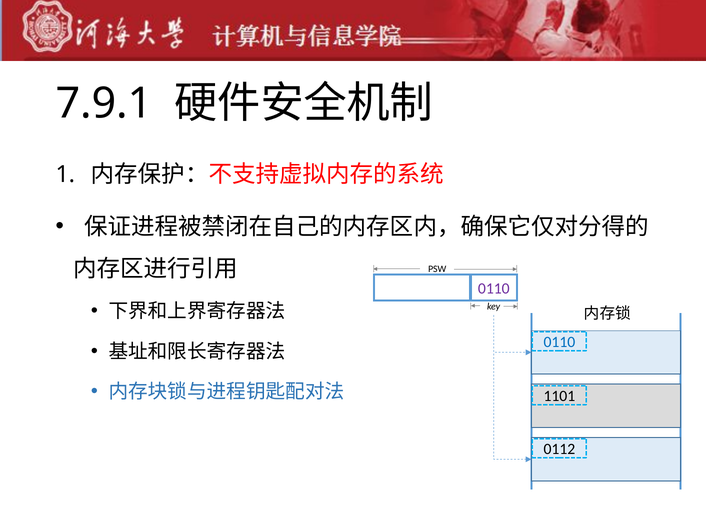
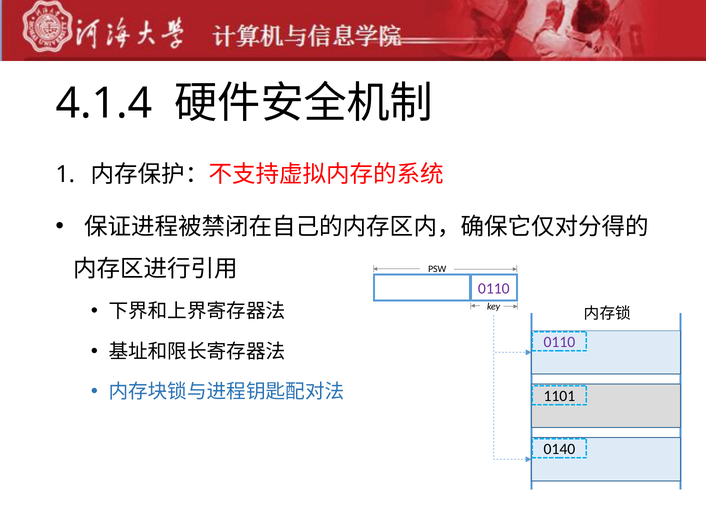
7.9.1: 7.9.1 -> 4.1.4 (104, 103)
0110 colour: blue -> purple (559, 342)
0112: 0112 -> 0140 (559, 449)
